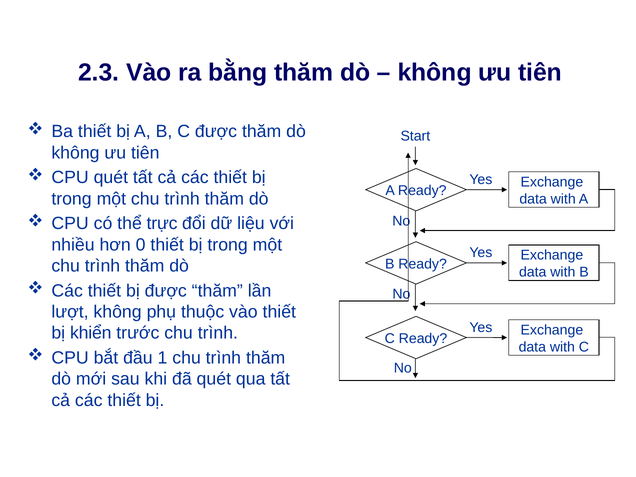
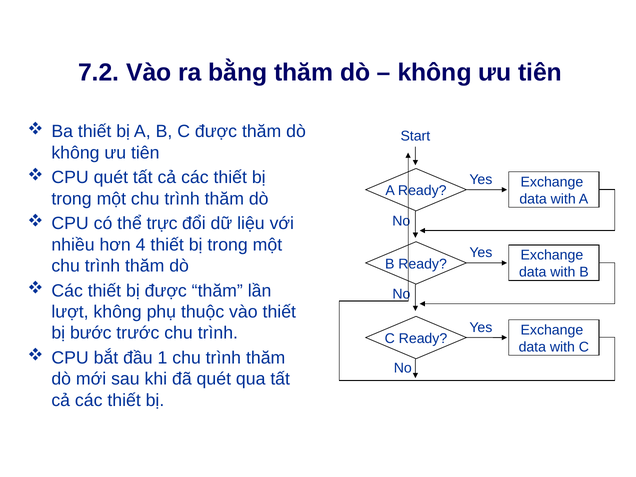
2.3: 2.3 -> 7.2 (99, 73)
0: 0 -> 4 (141, 245)
khiển: khiển -> bước (91, 333)
